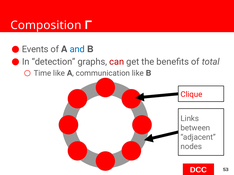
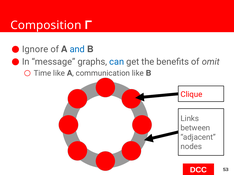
Events: Events -> Ignore (35, 49)
detection: detection -> message (54, 62)
can colour: red -> blue (117, 62)
total: total -> omit (211, 62)
